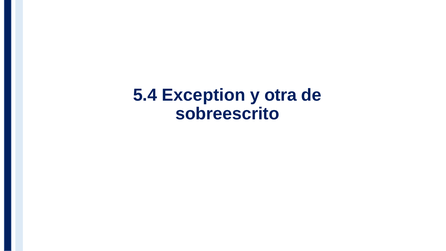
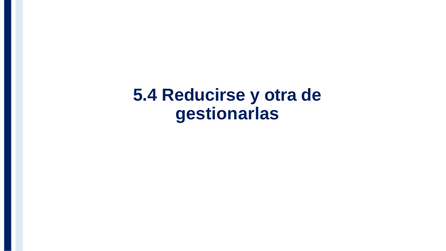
Exception: Exception -> Reducirse (204, 95)
sobreescrito: sobreescrito -> gestionarlas (227, 114)
